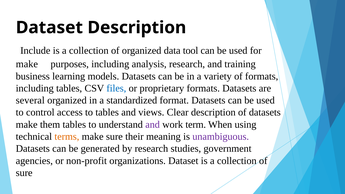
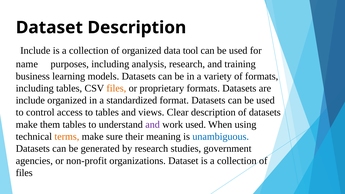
make: make -> name (27, 64)
files colour: blue -> orange (116, 88)
several: several -> include (30, 100)
work term: term -> used (196, 125)
unambiguous colour: purple -> blue (221, 137)
sure: sure -> files (24, 173)
